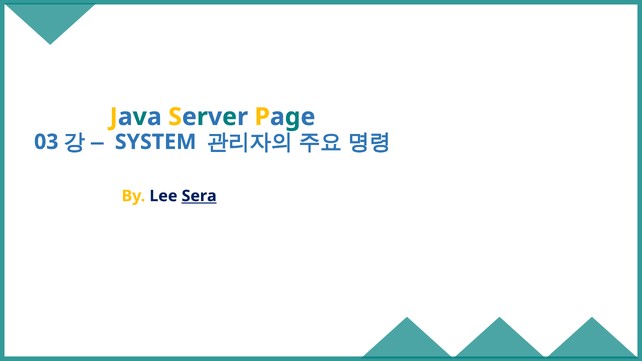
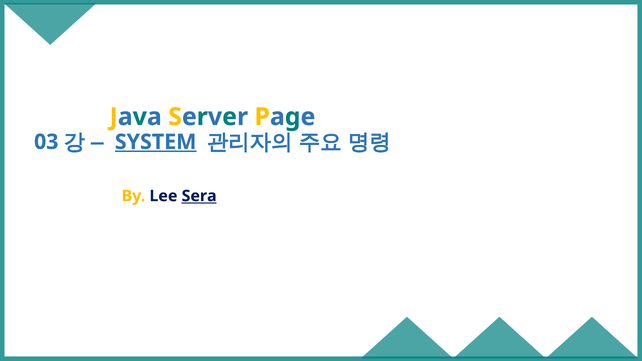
SYSTEM underline: none -> present (156, 142)
